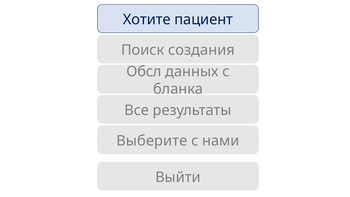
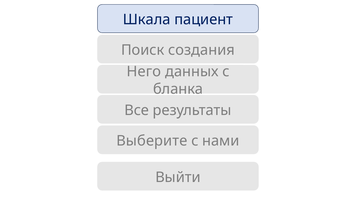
Хотите: Хотите -> Шкала (147, 20)
Обсл: Обсл -> Него (144, 71)
